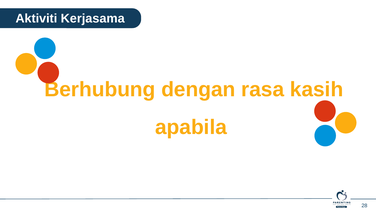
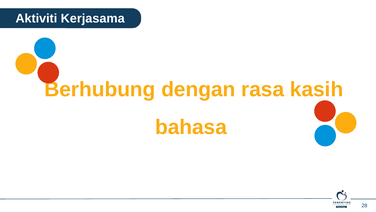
apabila: apabila -> bahasa (191, 127)
